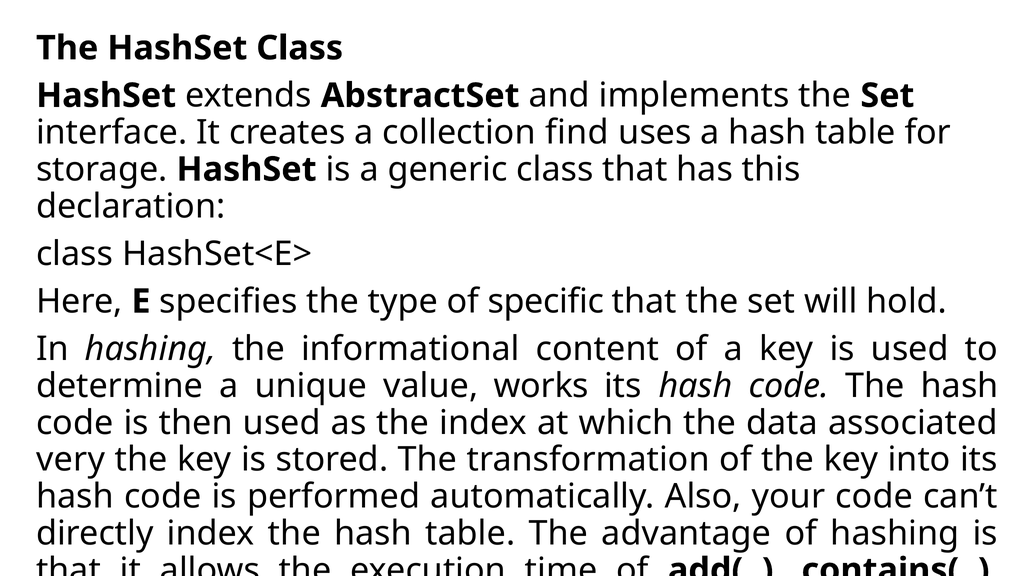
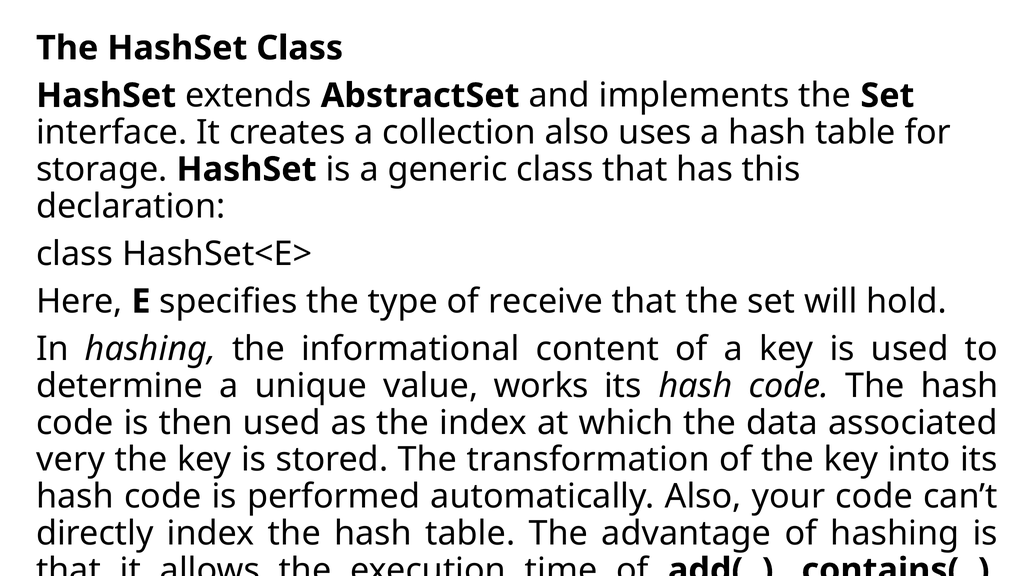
collection find: find -> also (577, 133)
specific: specific -> receive (546, 302)
